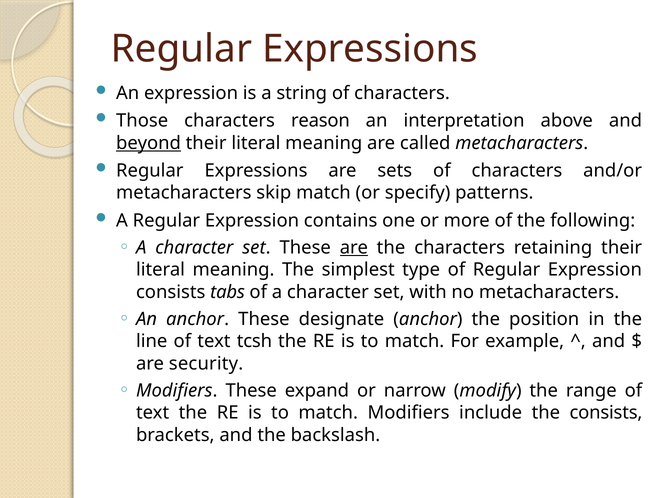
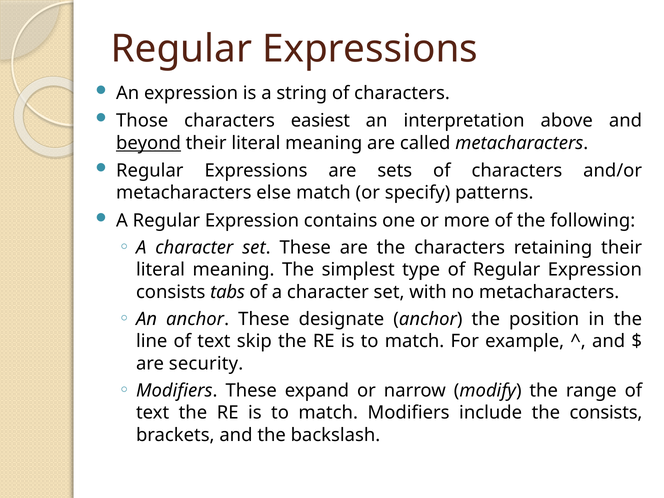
reason: reason -> easiest (320, 121)
skip: skip -> else (274, 193)
are underline: present -> none (354, 248)
tcsh: tcsh -> skip (254, 341)
